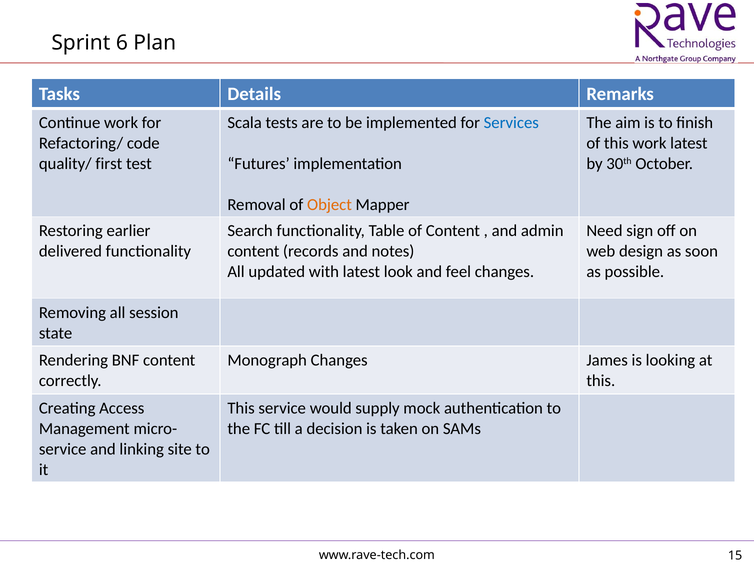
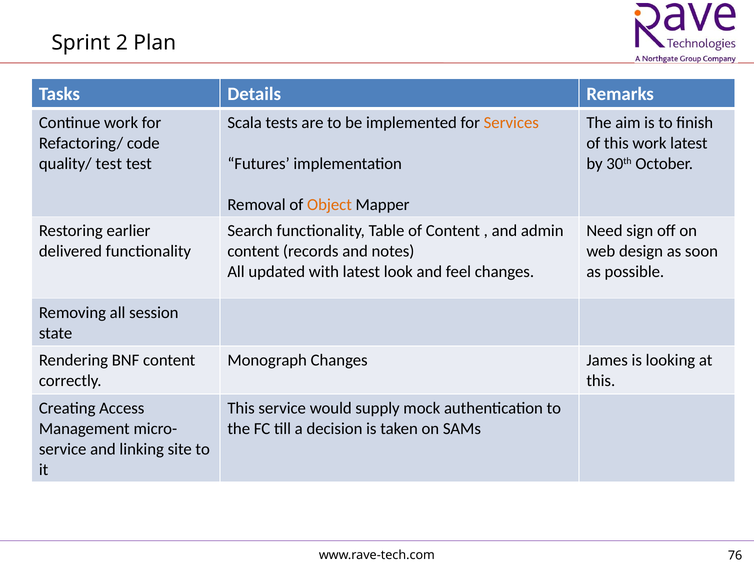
6: 6 -> 2 (122, 43)
Services colour: blue -> orange (511, 123)
quality/ first: first -> test (109, 164)
15: 15 -> 76 (735, 555)
